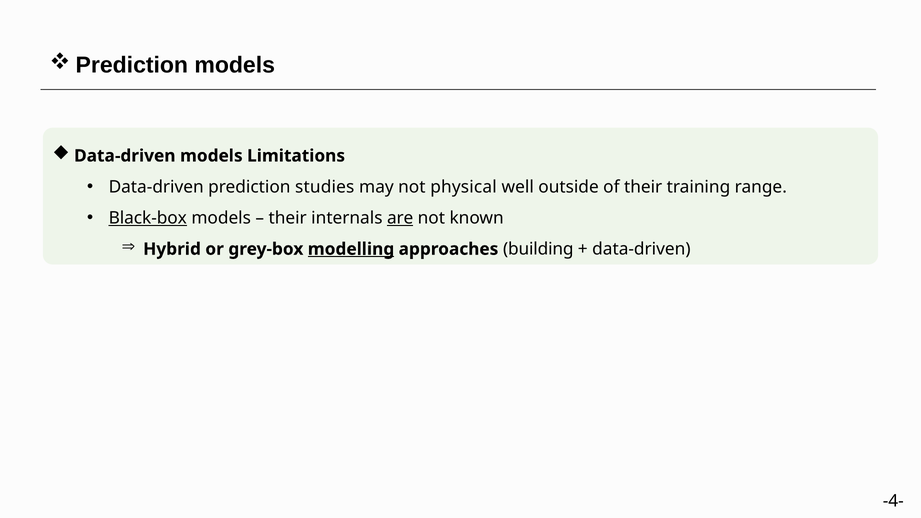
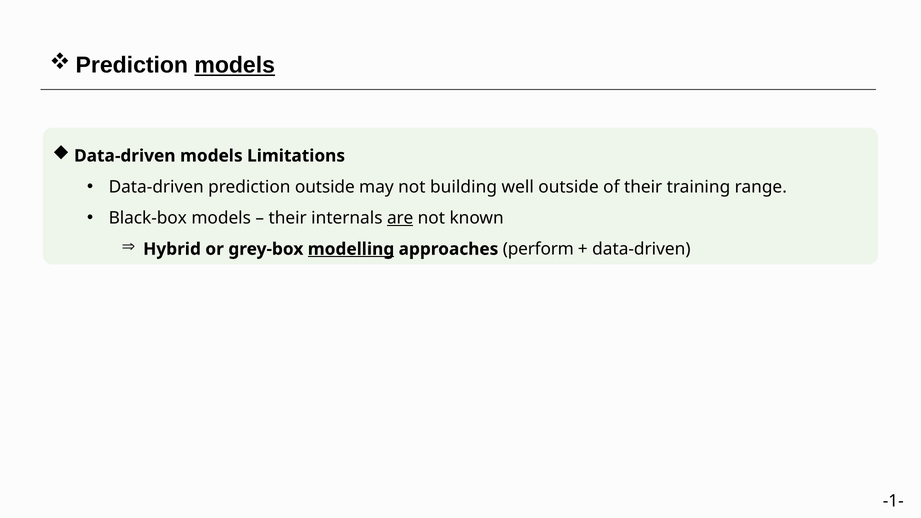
models underline: none -> present (235, 65)
prediction studies: studies -> outside (325, 187)
physical: physical -> building (464, 187)
Black-box underline: present -> none (148, 218)
building: building -> perform (538, 249)
-4-: -4- -> -1- (893, 501)
